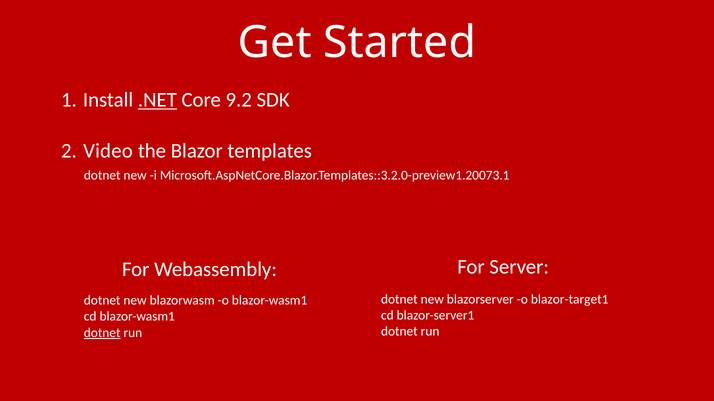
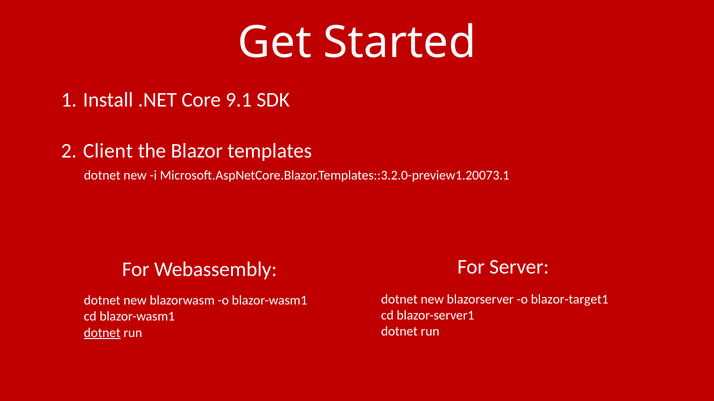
.NET underline: present -> none (157, 100)
9.2: 9.2 -> 9.1 (239, 100)
Video: Video -> Client (108, 151)
